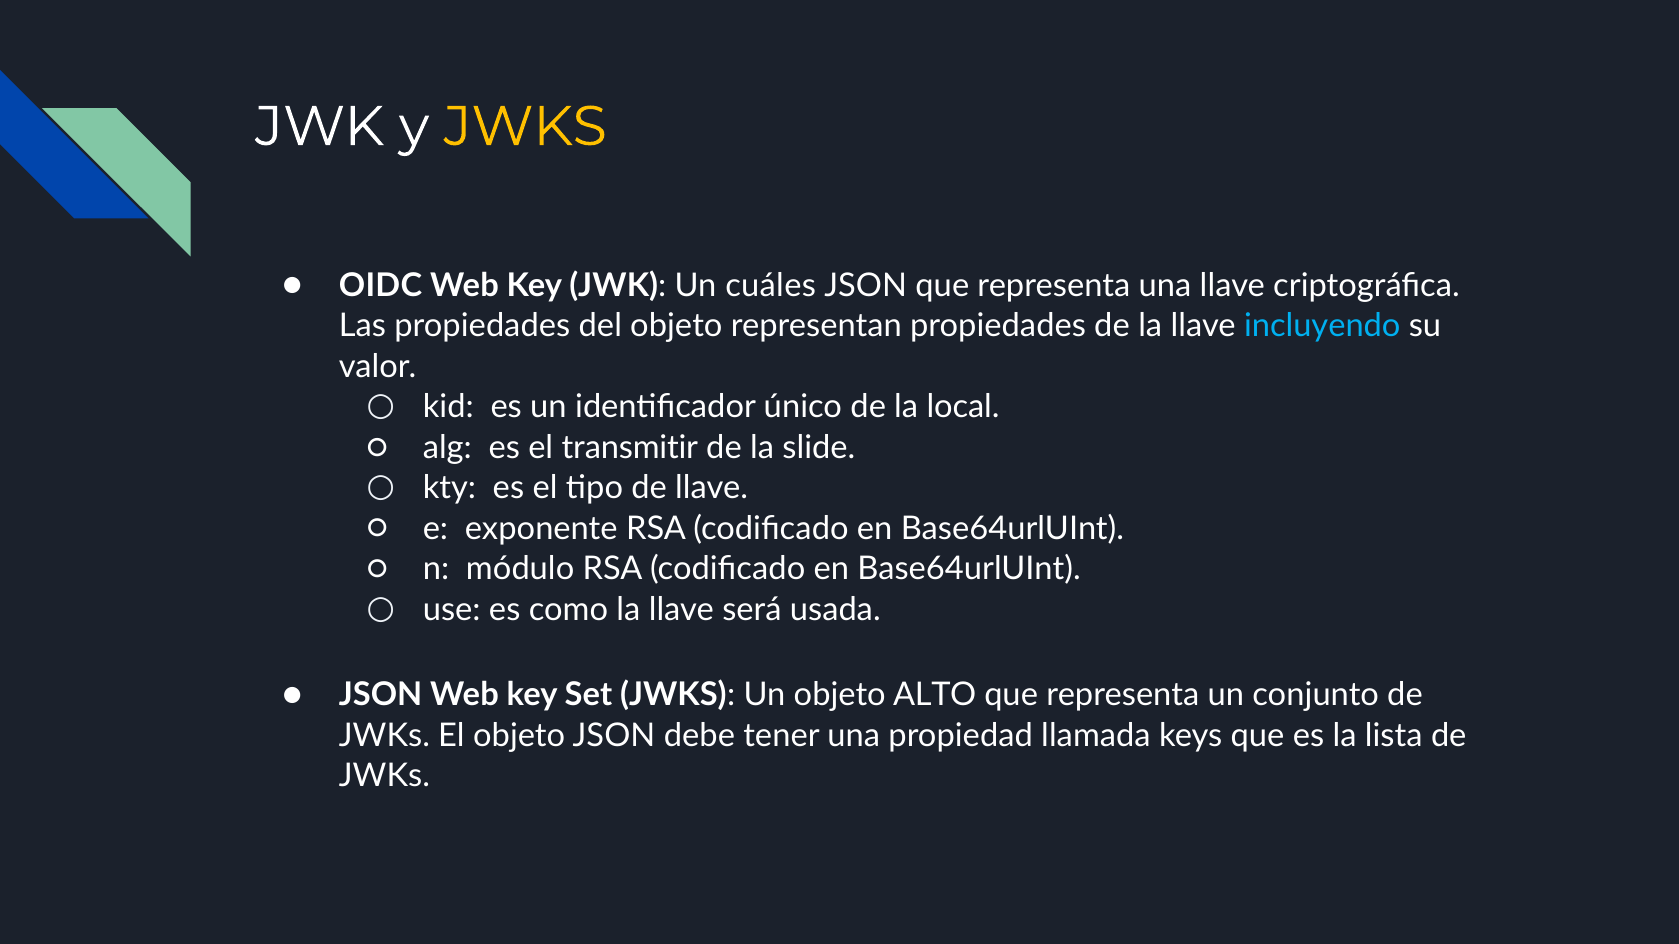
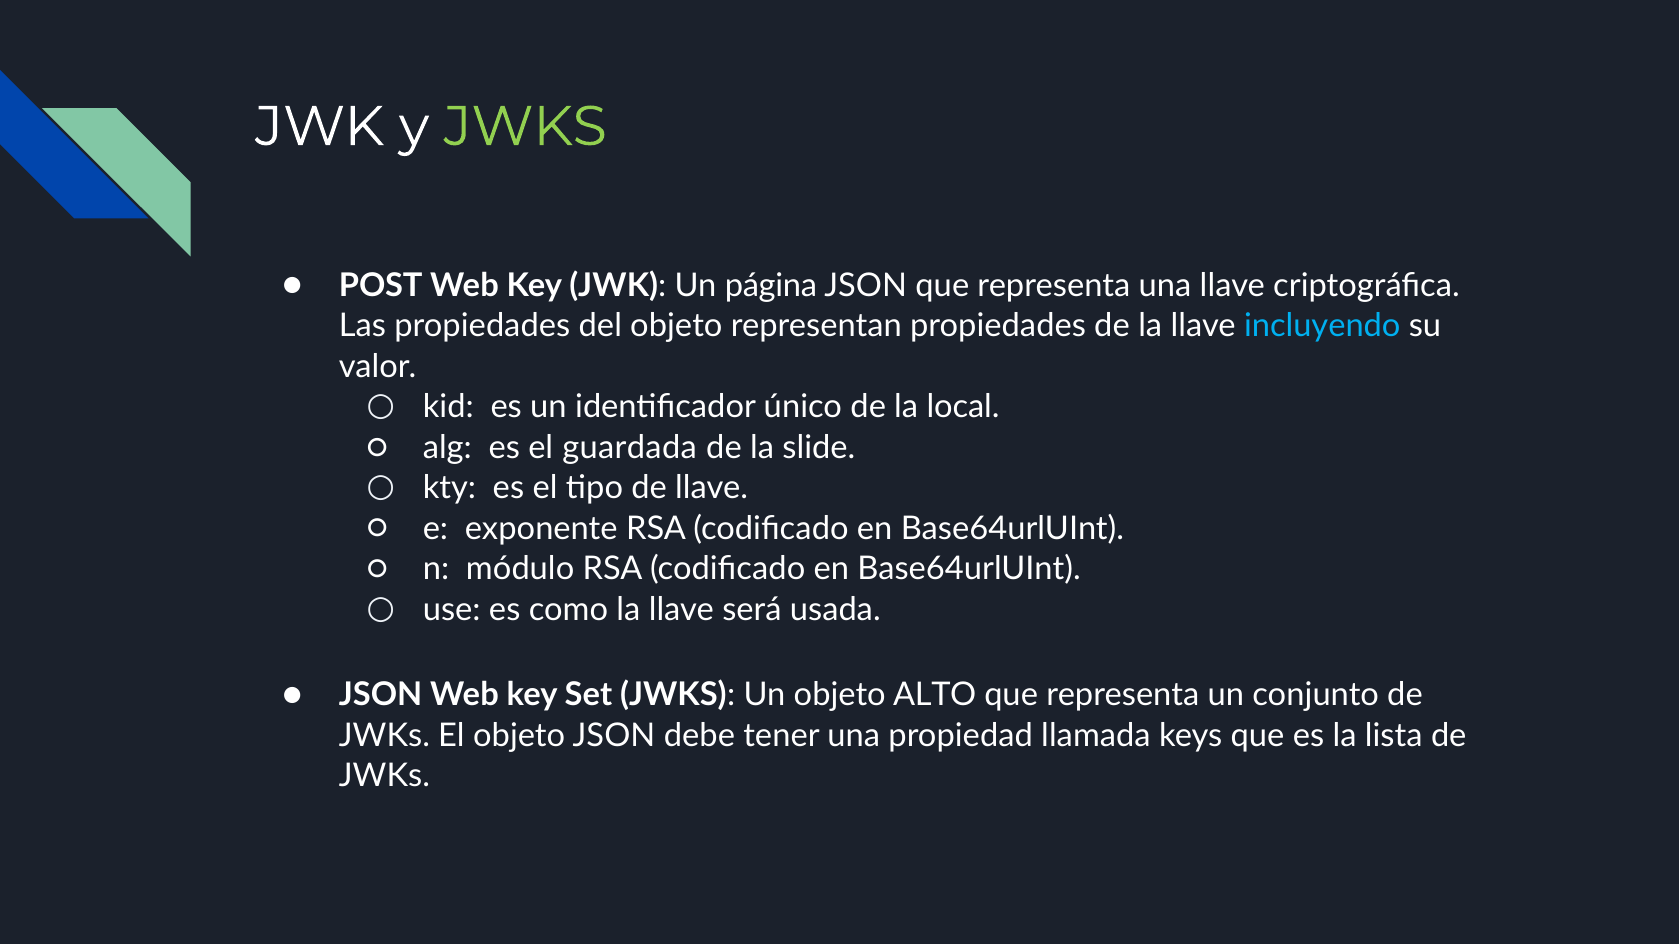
JWKS colour: yellow -> light green (525, 127)
OIDC: OIDC -> POST (381, 286)
cuáles: cuáles -> página (771, 286)
transmitir: transmitir -> guardada (630, 448)
